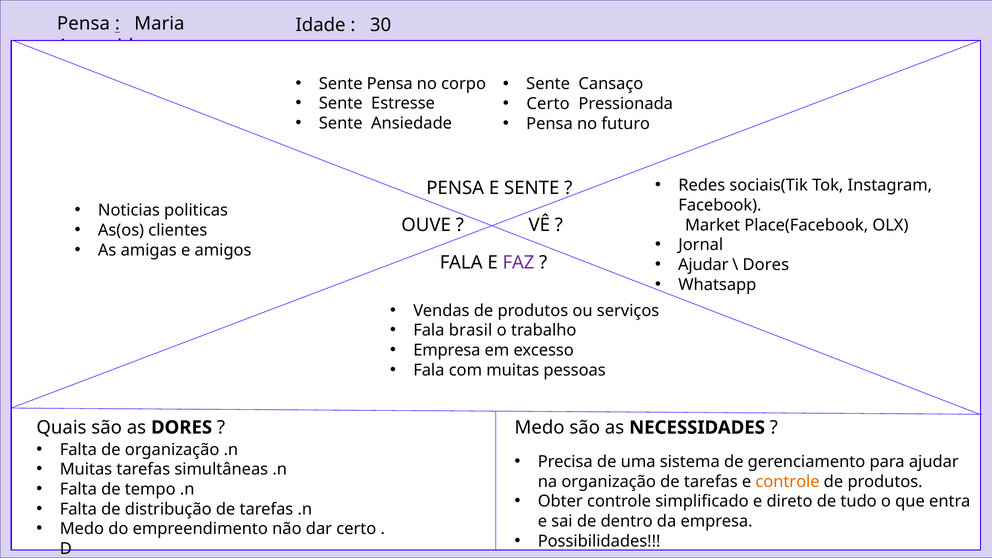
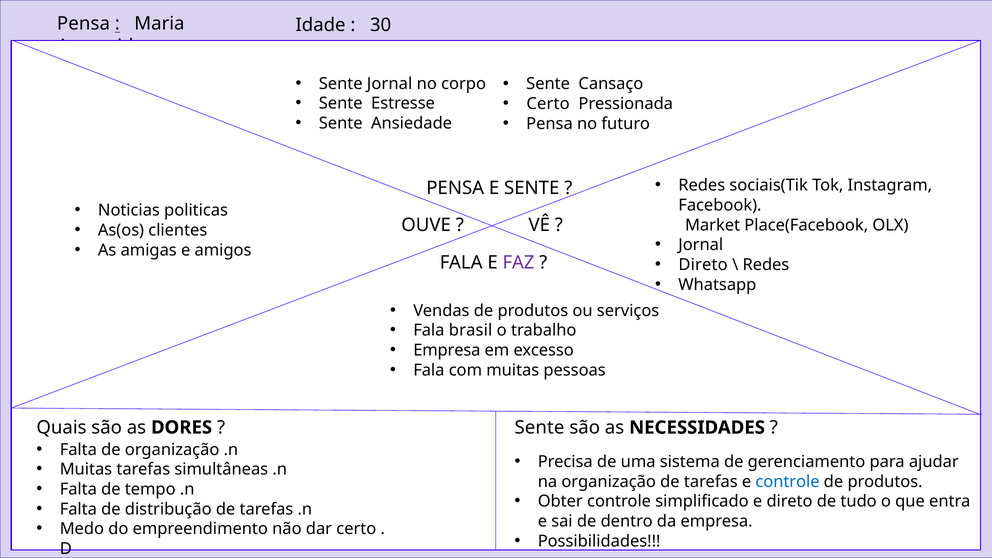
Sente Pensa: Pensa -> Jornal (390, 84)
Ajudar: Ajudar -> Direto (703, 265)
Dores: Dores -> Redes (766, 265)
Medo: Medo -> Sente (539, 428)
controle colour: orange -> blue (788, 482)
